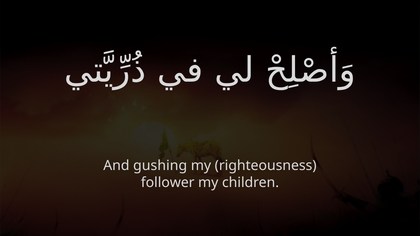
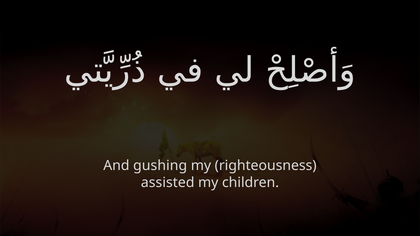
follower: follower -> assisted (168, 183)
